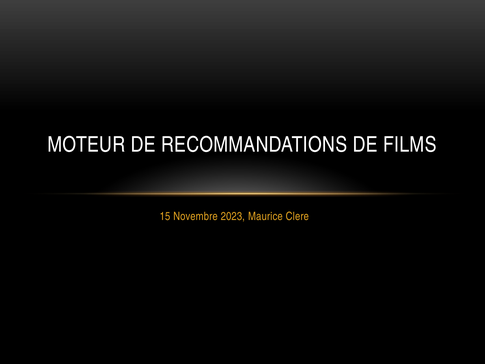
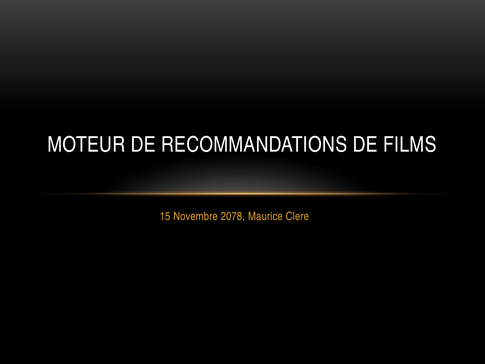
2023: 2023 -> 2078 (233, 216)
